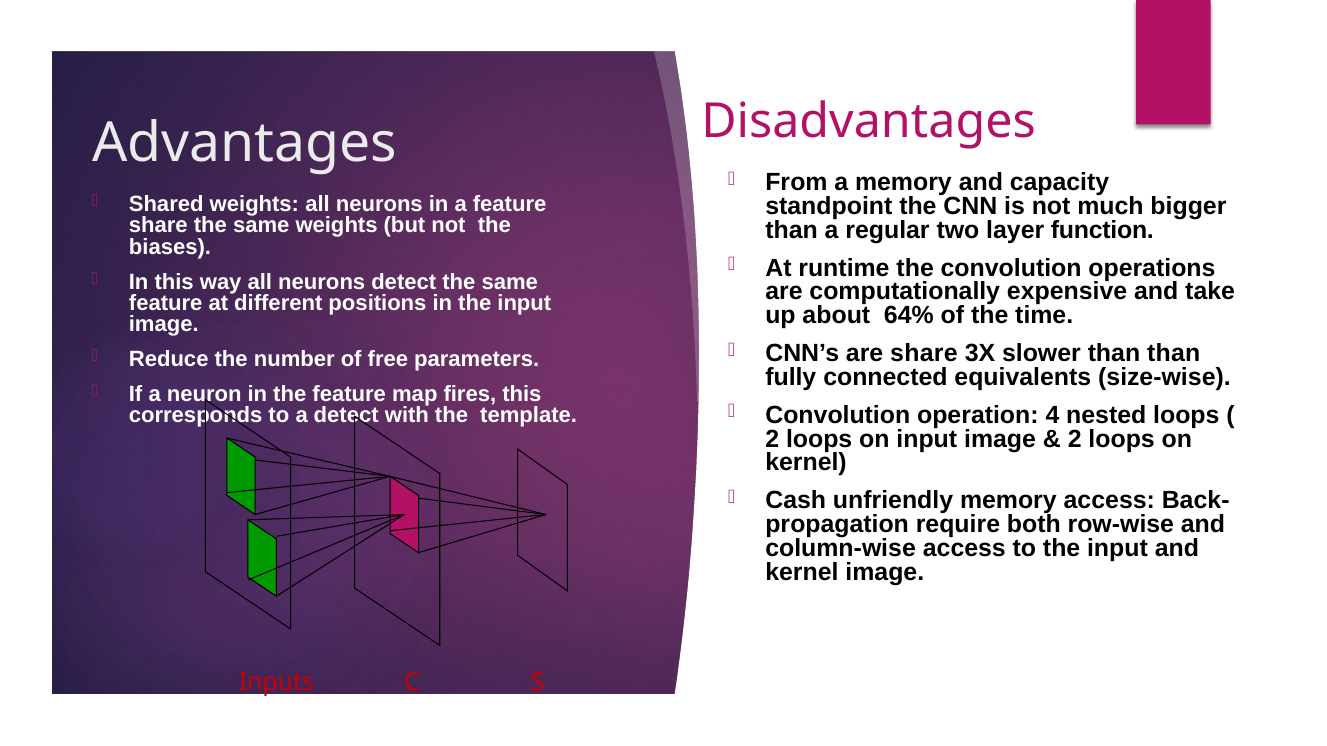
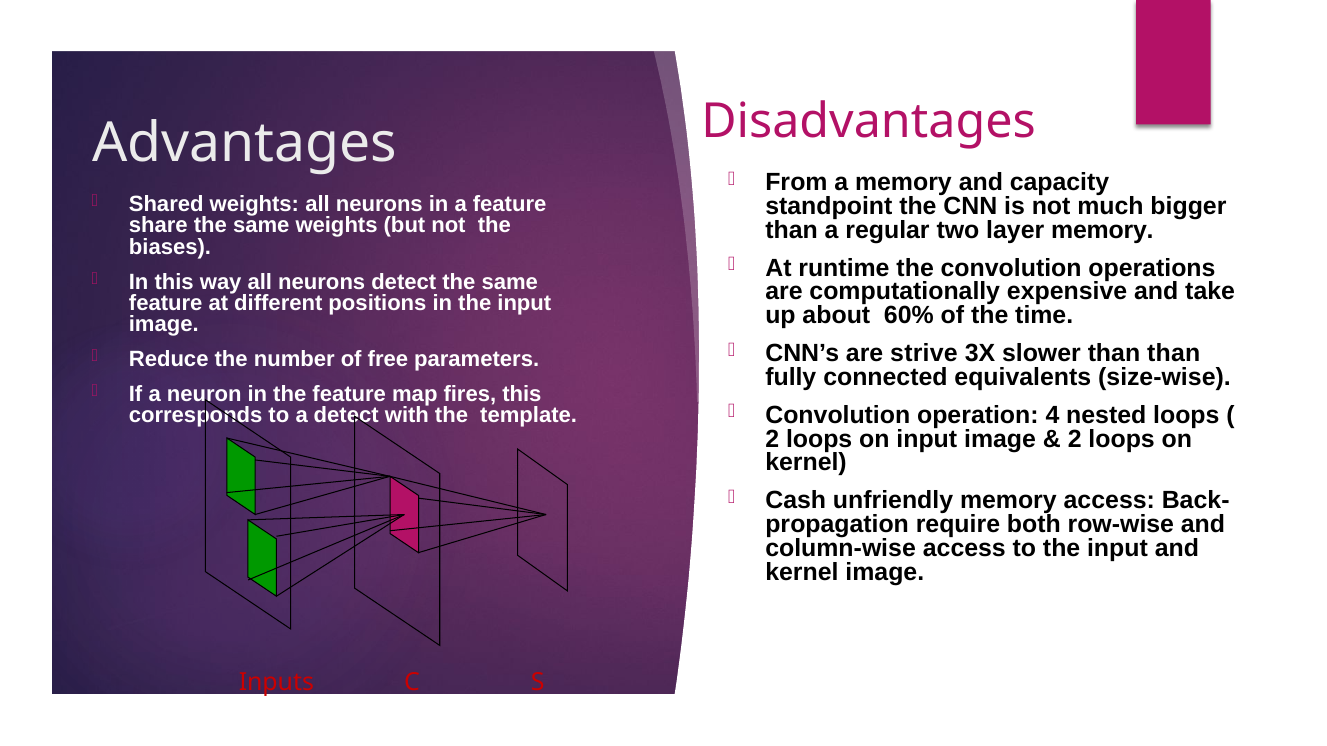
layer function: function -> memory (1102, 230)
64%: 64% -> 60% (909, 316)
are share: share -> strive (924, 354)
